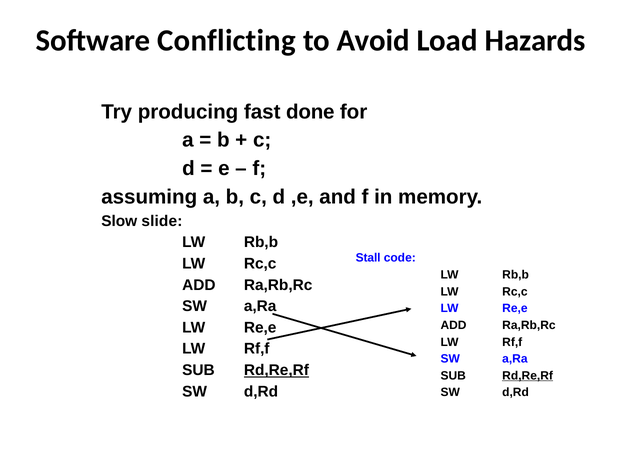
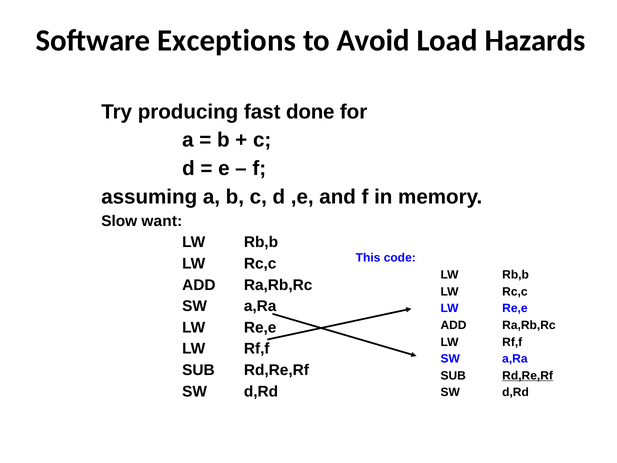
Conflicting: Conflicting -> Exceptions (227, 41)
slide: slide -> want (162, 221)
Stall: Stall -> This (368, 258)
Rd,Re,Rf underline: present -> none (276, 370)
